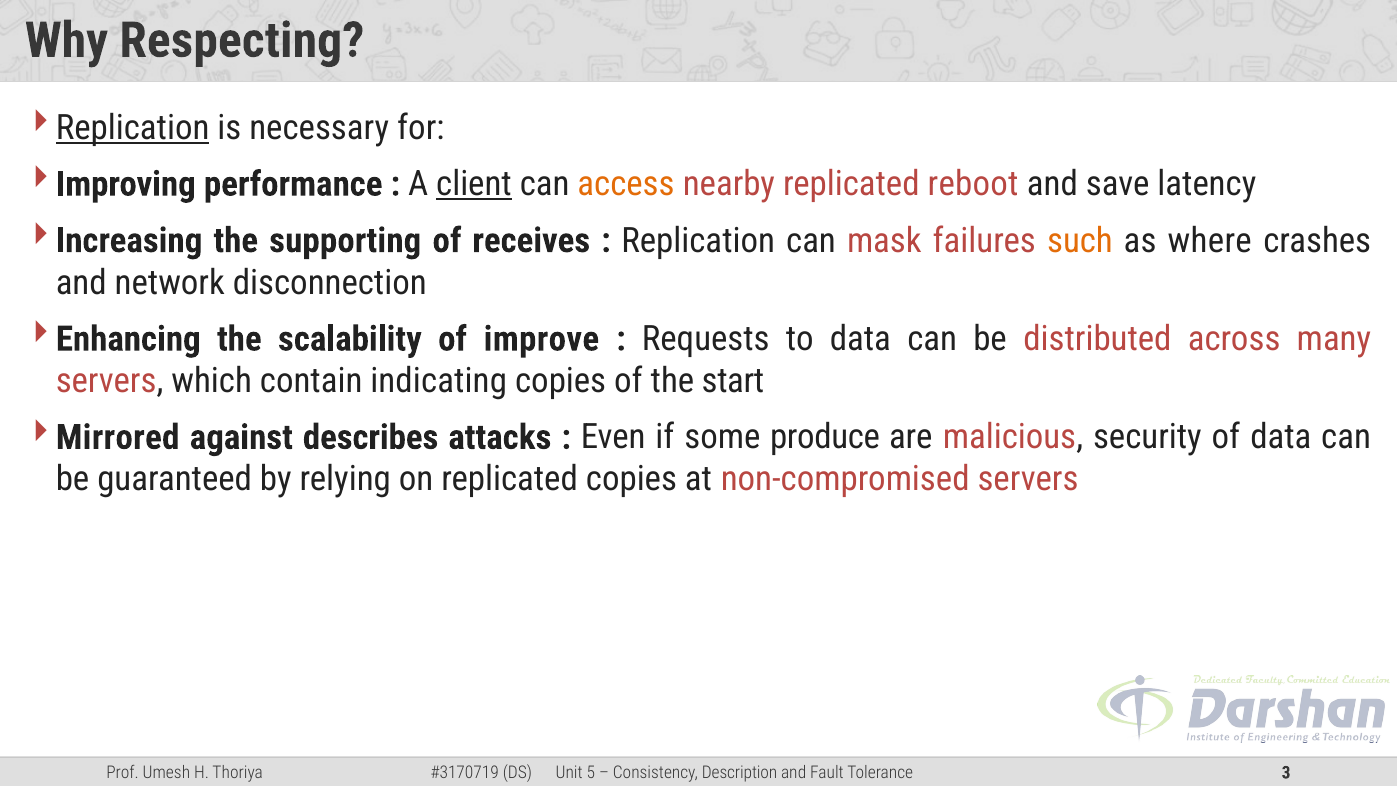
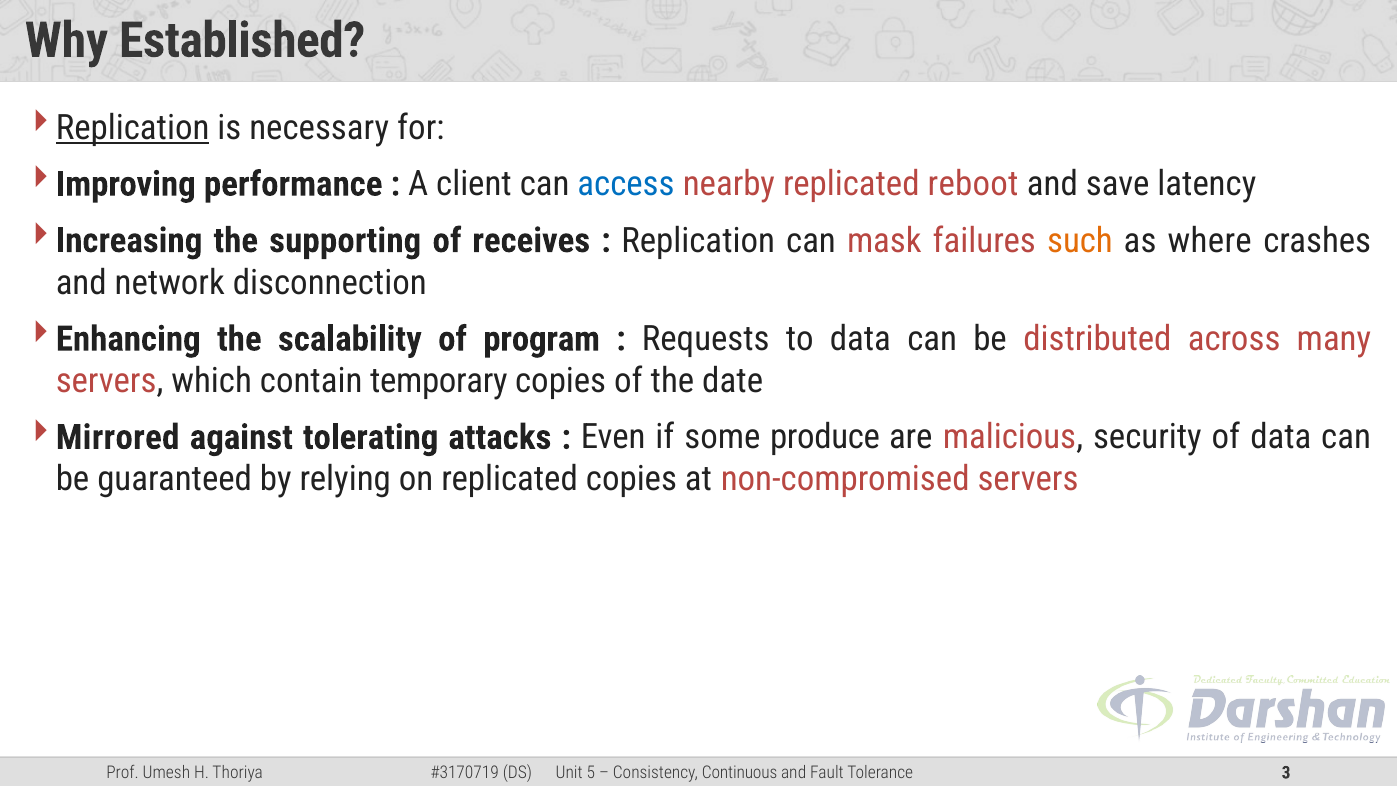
Respecting: Respecting -> Established (242, 40)
client underline: present -> none (474, 184)
access colour: orange -> blue (626, 184)
improve: improve -> program (542, 339)
indicating: indicating -> temporary (439, 381)
start: start -> date (733, 381)
describes: describes -> tolerating (371, 437)
Description: Description -> Continuous (740, 772)
